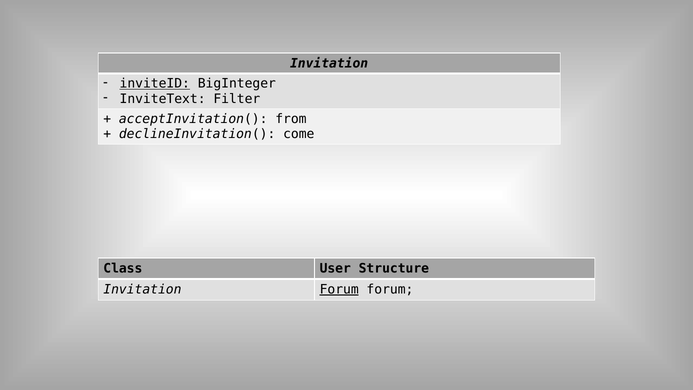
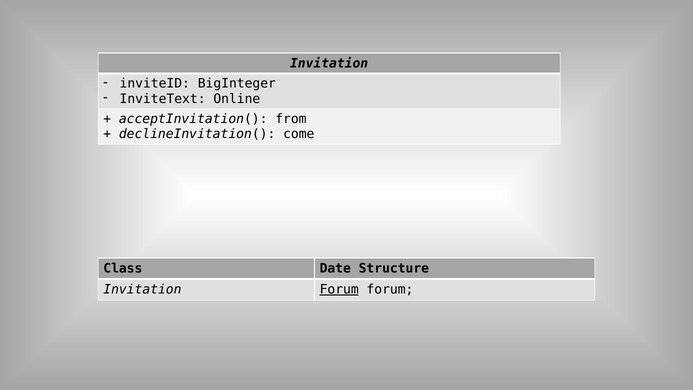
inviteID underline: present -> none (155, 84)
Filter: Filter -> Online (237, 99)
User: User -> Date (335, 268)
